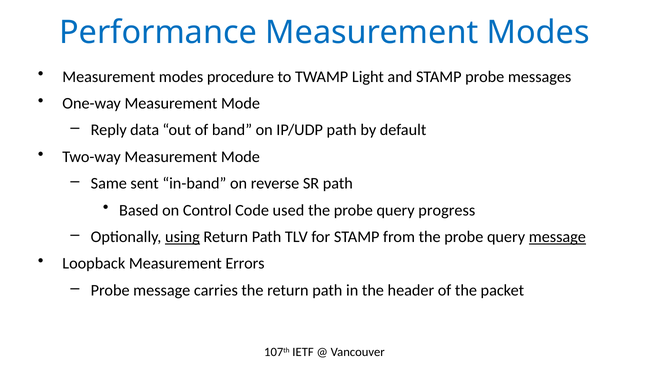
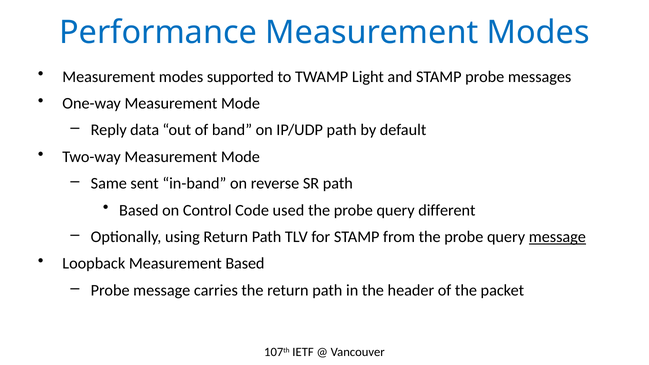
procedure: procedure -> supported (240, 77)
progress: progress -> different (447, 210)
using underline: present -> none (182, 237)
Measurement Errors: Errors -> Based (245, 264)
